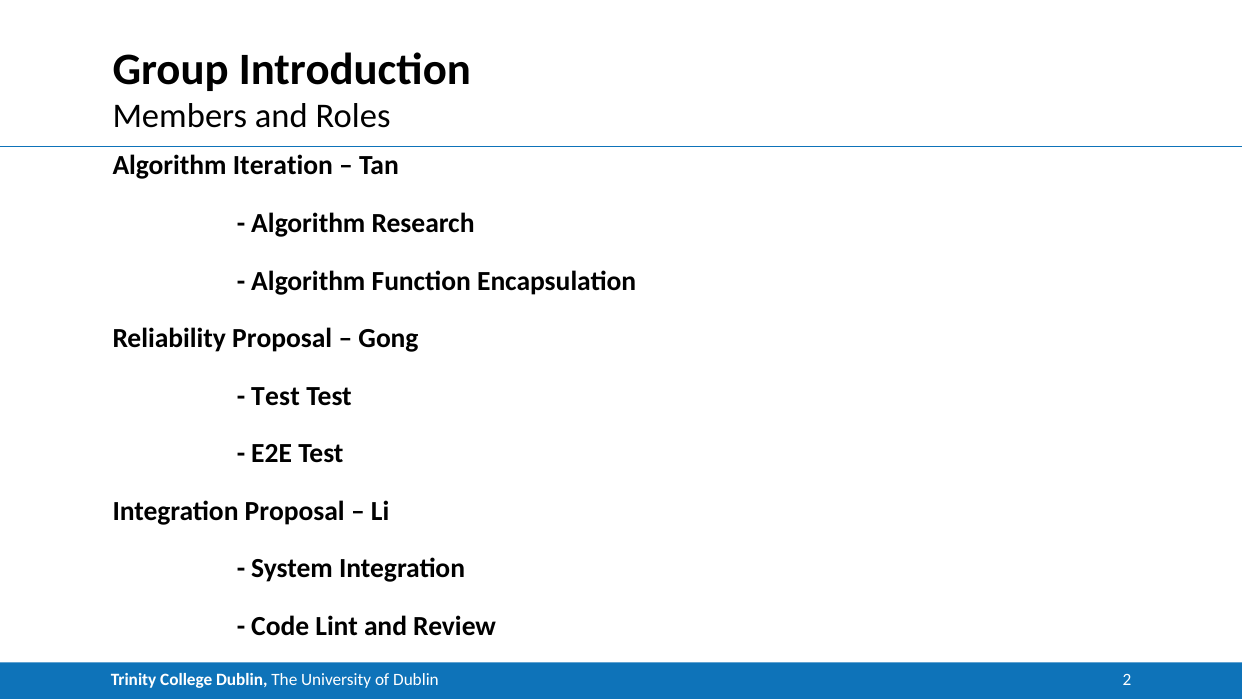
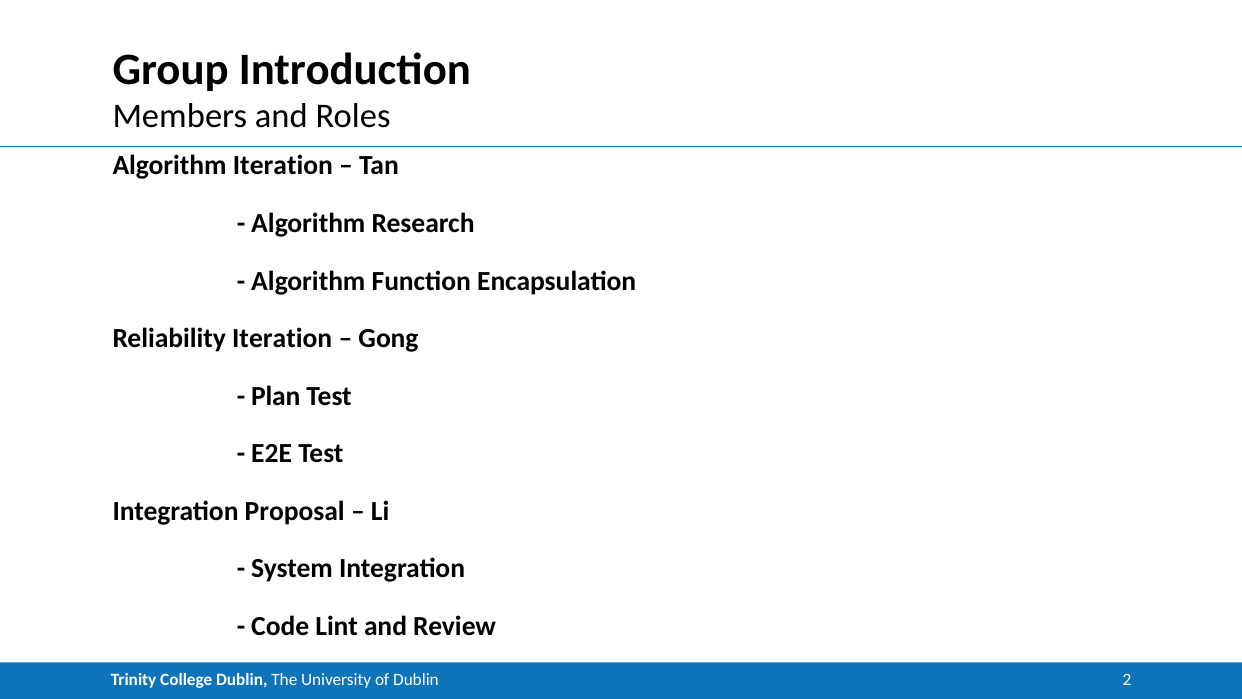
Reliability Proposal: Proposal -> Iteration (282, 338)
Test: Test -> Plan (276, 396)
